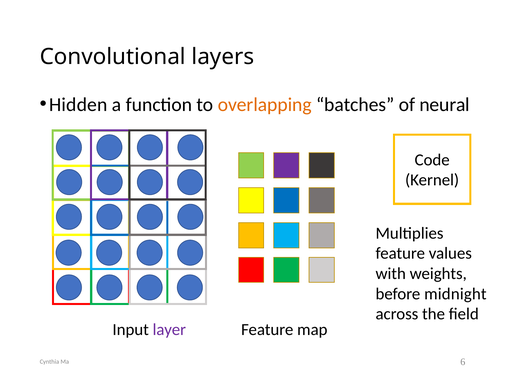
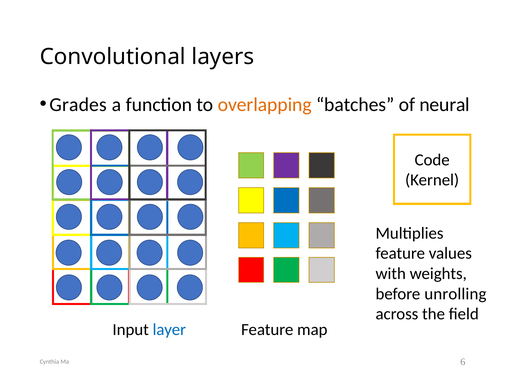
Hidden: Hidden -> Grades (78, 104)
midnight: midnight -> unrolling (455, 294)
layer colour: purple -> blue (169, 329)
